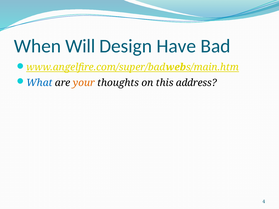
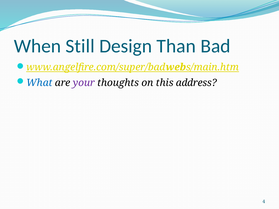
Will: Will -> Still (80, 46)
Have: Have -> Than (176, 46)
your colour: orange -> purple (84, 83)
